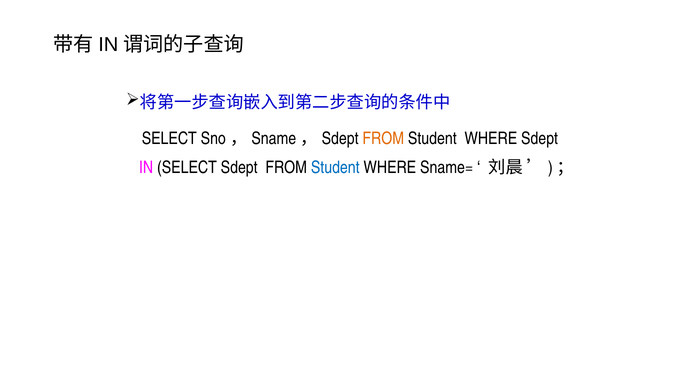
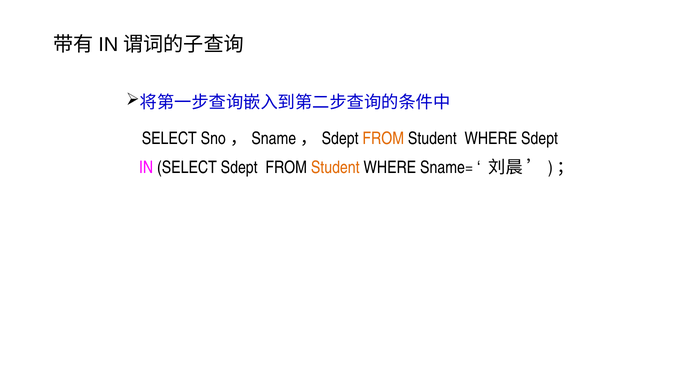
Student colour: blue -> orange (335, 168)
